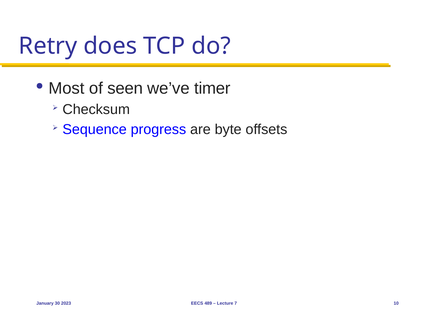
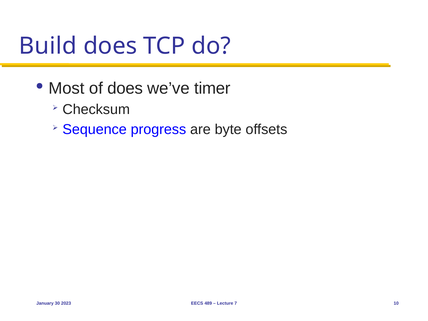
Retry: Retry -> Build (48, 46)
of seen: seen -> does (125, 88)
